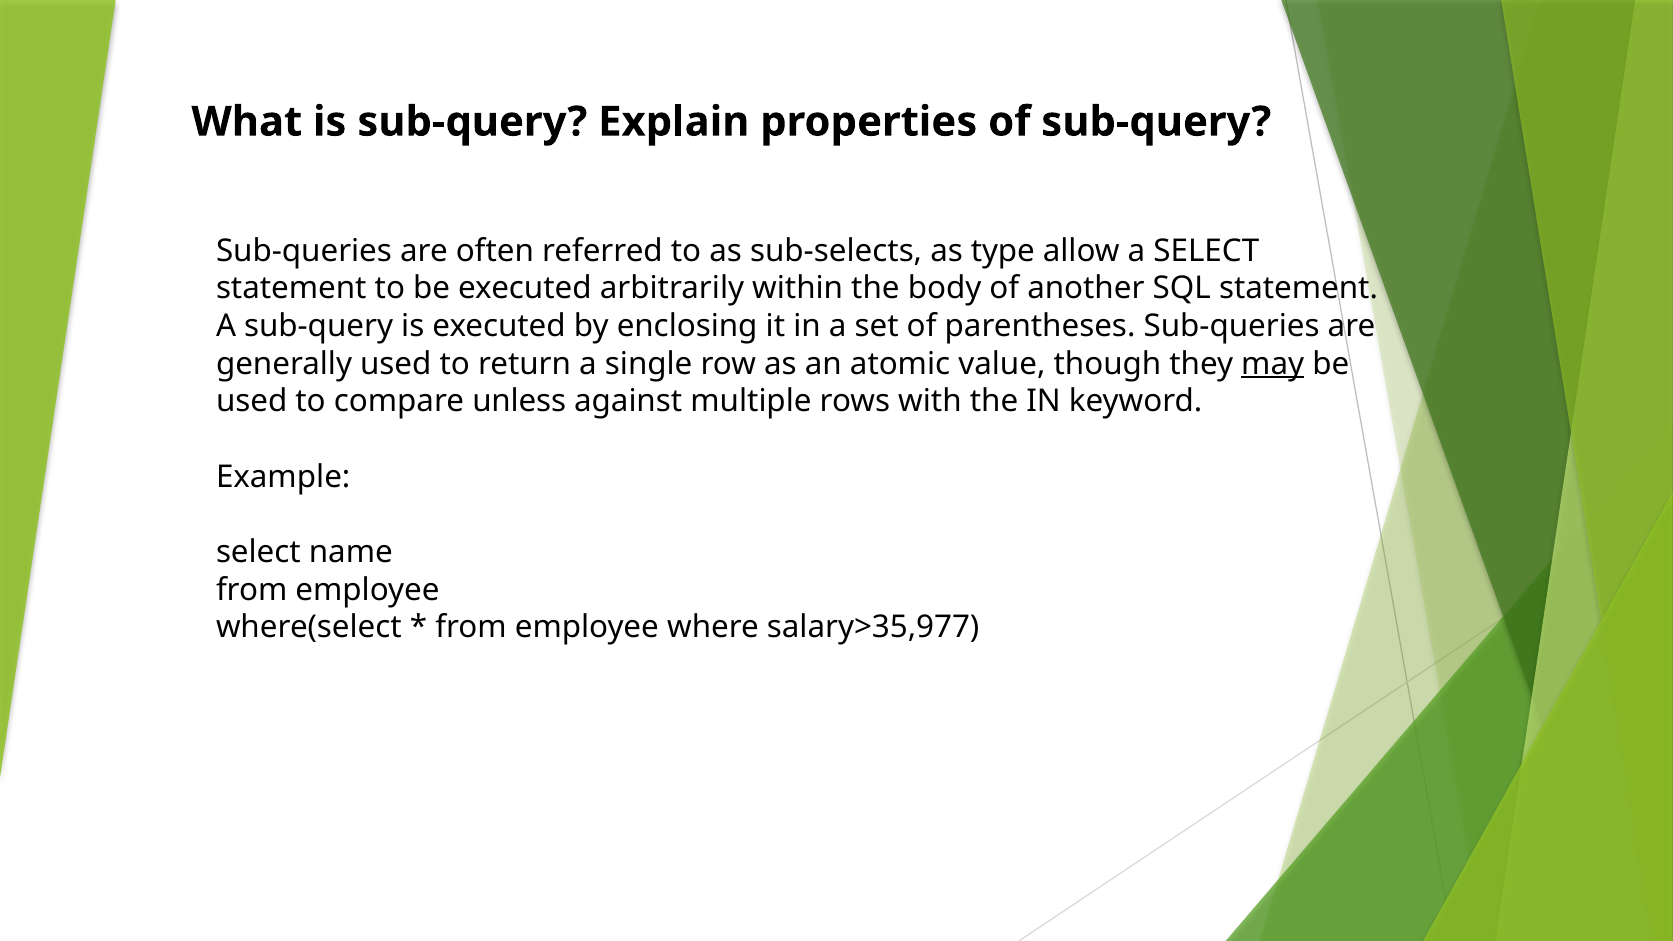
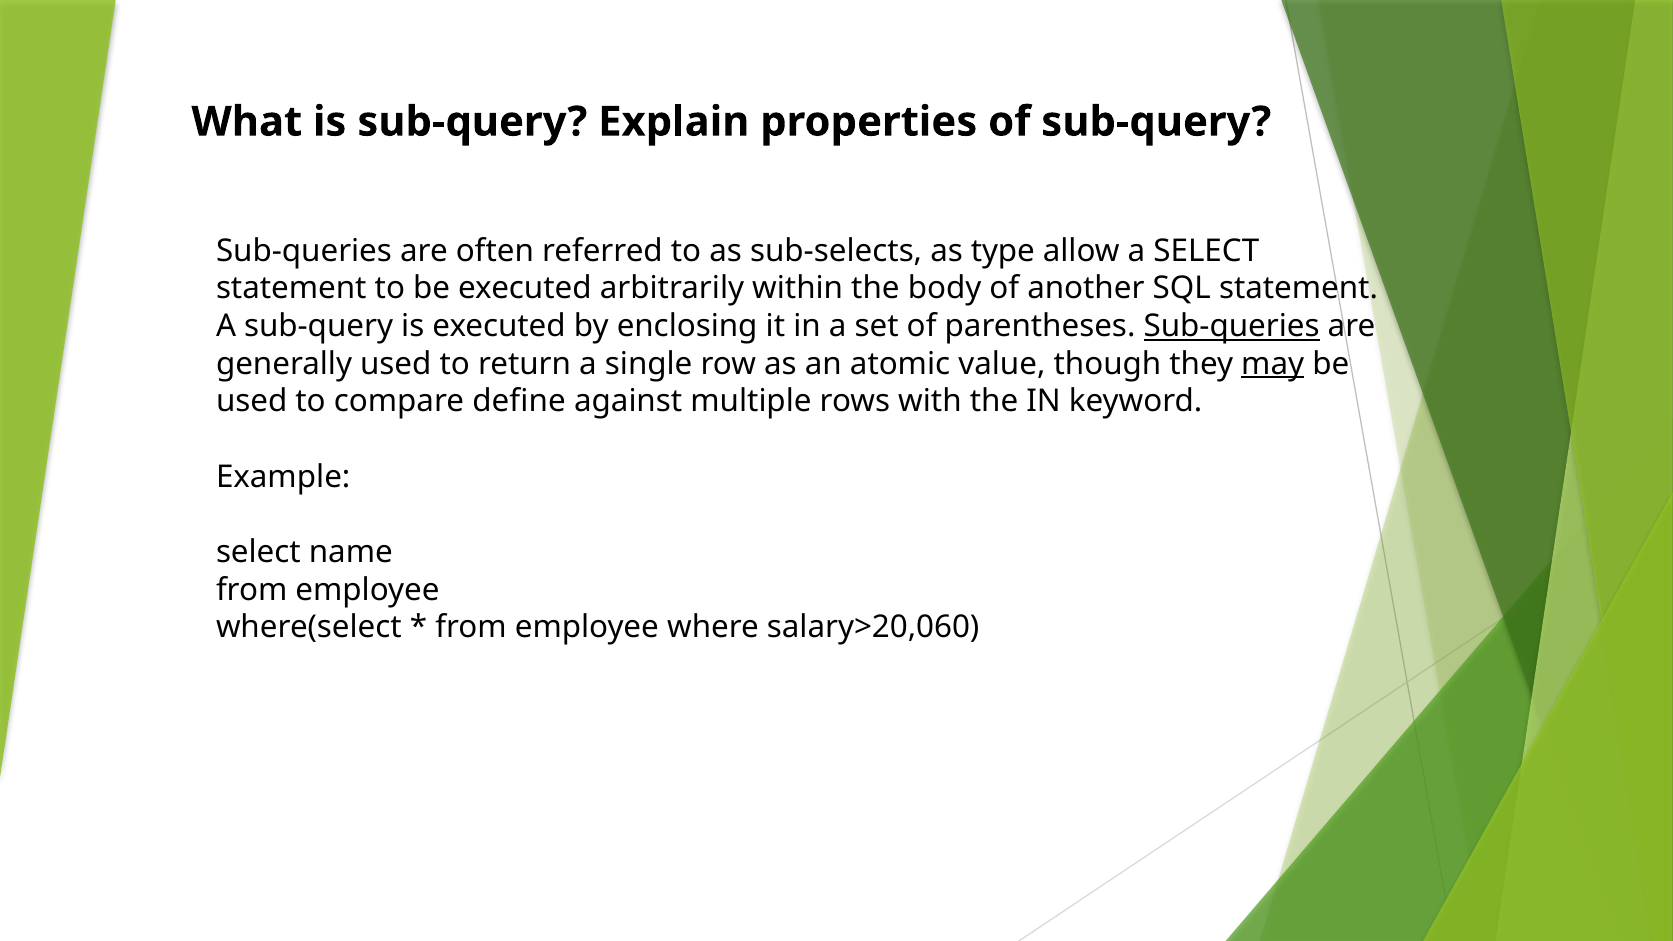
Sub-queries underline: none -> present (1232, 326)
unless: unless -> define (519, 402)
salary>35,977: salary>35,977 -> salary>20,060 (873, 627)
